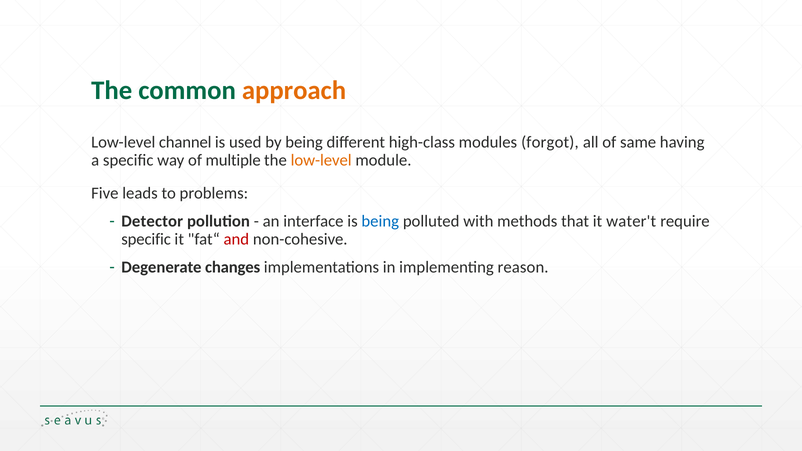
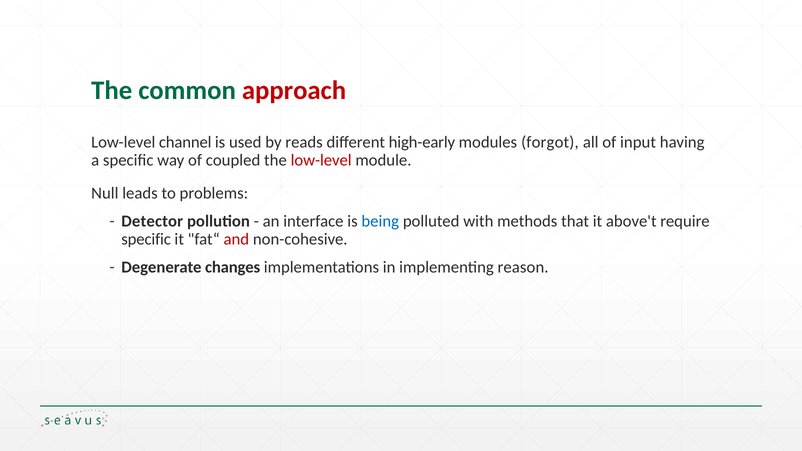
approach colour: orange -> red (294, 91)
by being: being -> reads (304, 142)
high-class: high-class -> high-early (422, 142)
same: same -> input (638, 142)
multiple: multiple -> coupled (233, 160)
low-level colour: orange -> red (321, 160)
Five: Five -> Null (105, 193)
water't: water't -> above't (631, 221)
